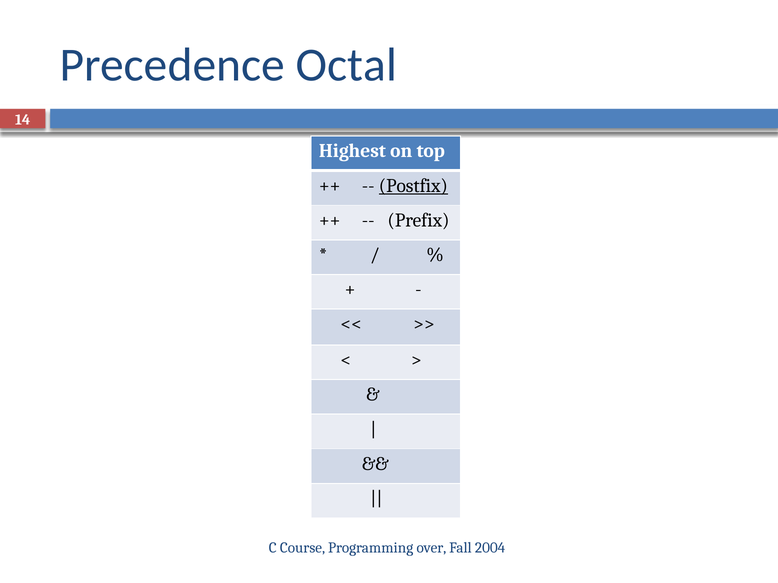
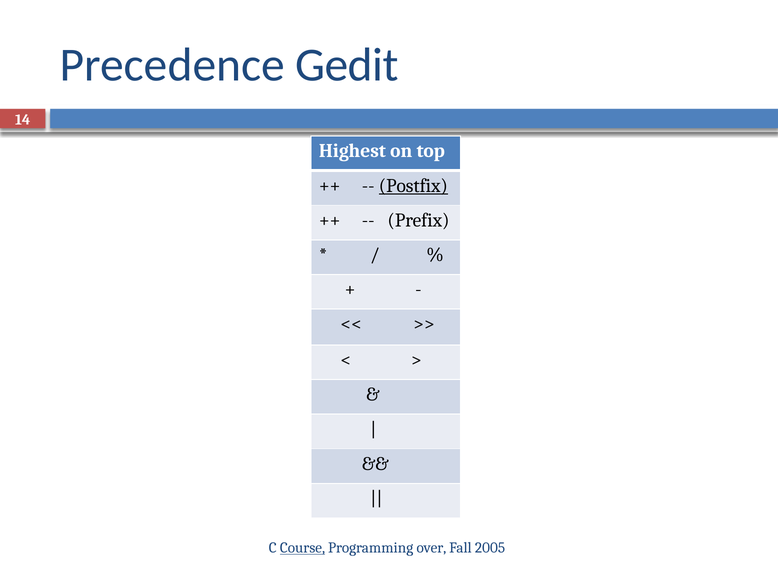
Octal: Octal -> Gedit (347, 65)
Course underline: none -> present (303, 548)
2004: 2004 -> 2005 (490, 548)
